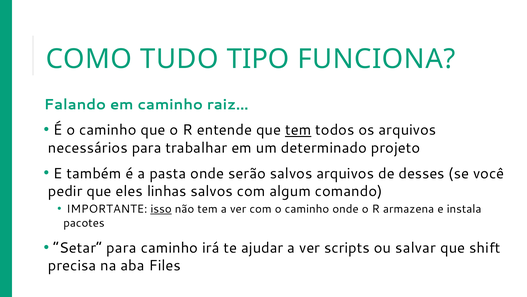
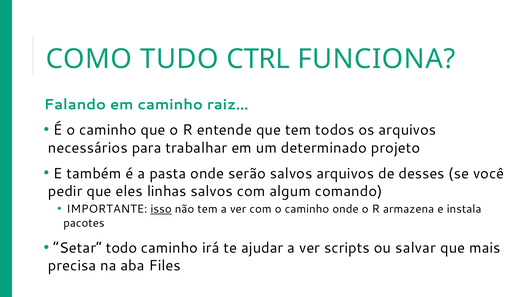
TIPO: TIPO -> CTRL (258, 59)
tem underline: present -> none (298, 130)
Setar para: para -> todo (122, 247)
shift: shift -> mais (485, 247)
